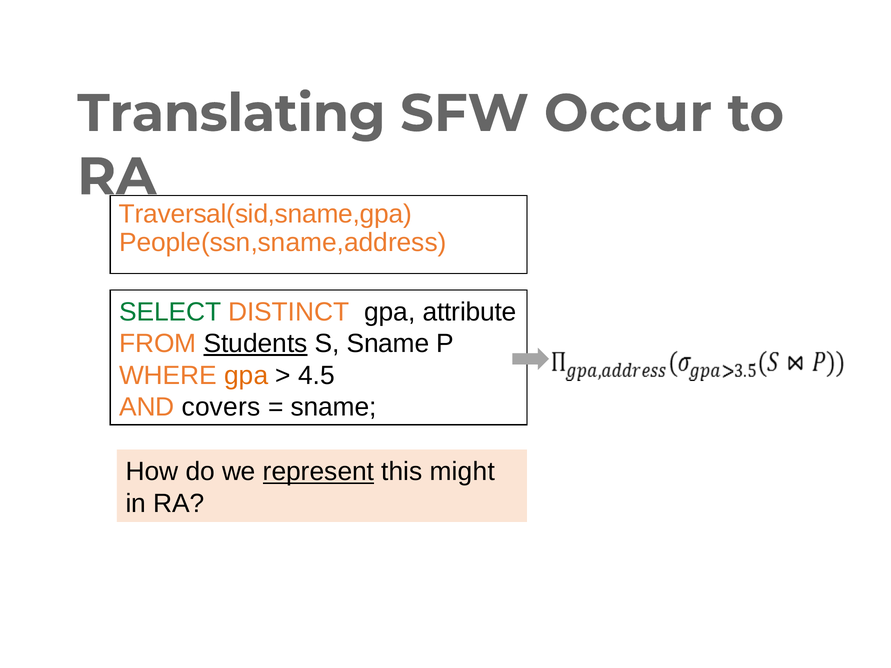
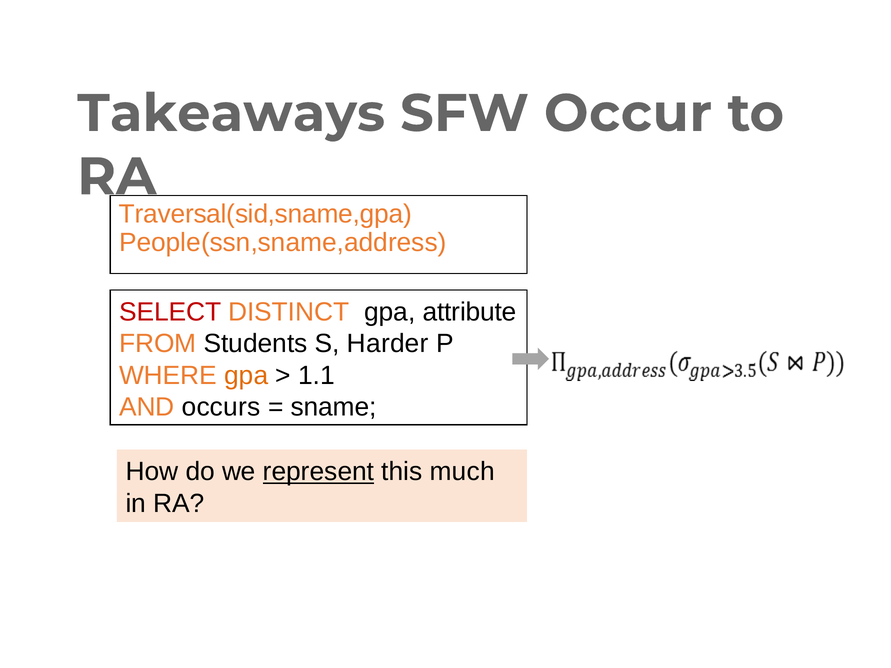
Translating: Translating -> Takeaways (231, 114)
SELECT colour: green -> red (170, 312)
Students underline: present -> none (256, 344)
S Sname: Sname -> Harder (388, 344)
4.5: 4.5 -> 1.1 (316, 375)
covers: covers -> occurs (221, 407)
might: might -> much (462, 472)
